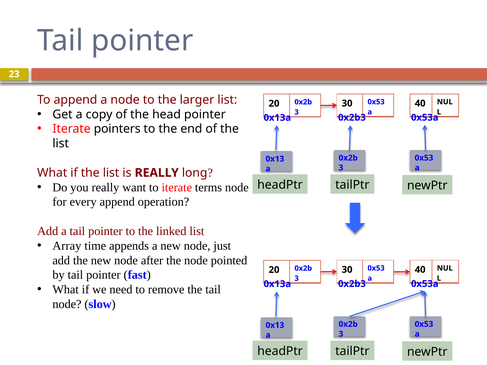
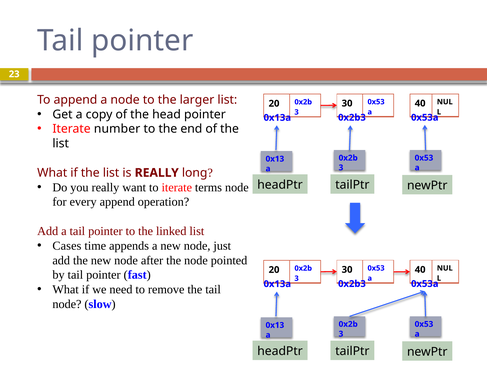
pointers: pointers -> number (117, 129)
Array: Array -> Cases (67, 246)
